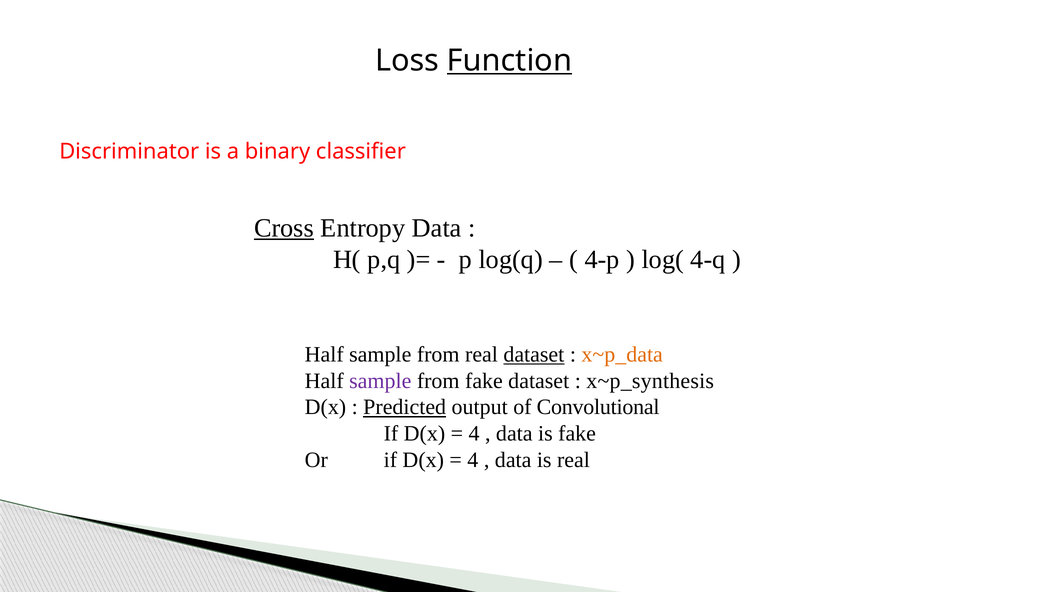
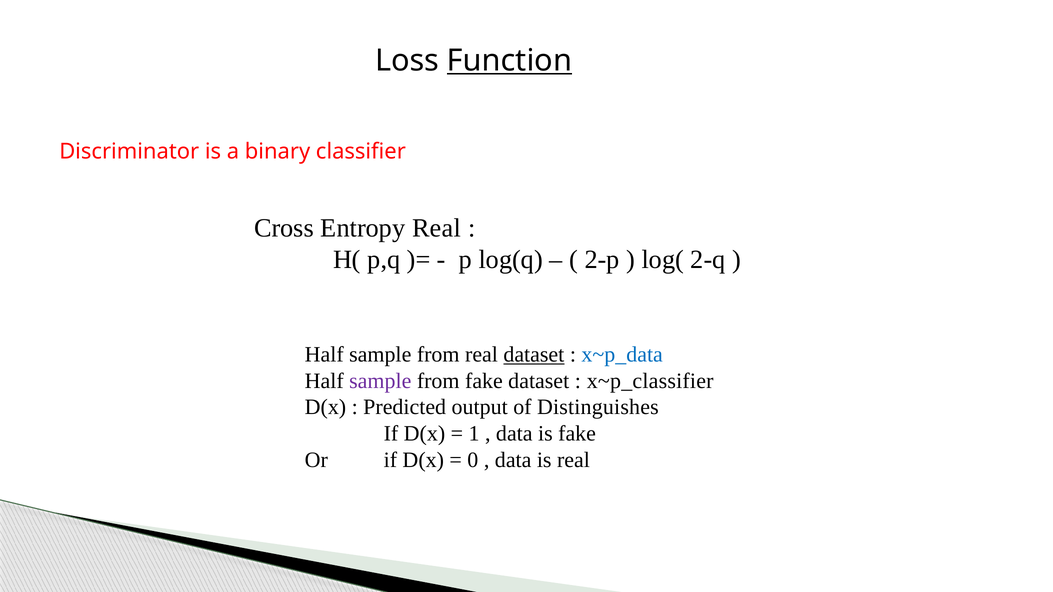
Cross underline: present -> none (284, 228)
Entropy Data: Data -> Real (437, 228)
4-p: 4-p -> 2-p (602, 260)
4-q: 4-q -> 2-q (708, 260)
x~p_data colour: orange -> blue (622, 355)
x~p_synthesis: x~p_synthesis -> x~p_classifier (650, 381)
Predicted underline: present -> none (405, 407)
Convolutional: Convolutional -> Distinguishes (598, 407)
4: 4 -> 1 (474, 434)
4: 4 -> 0 (473, 460)
